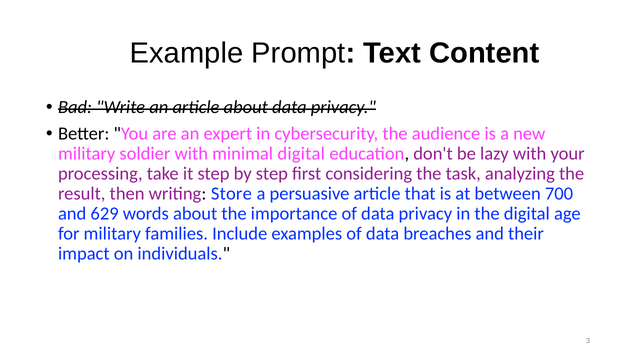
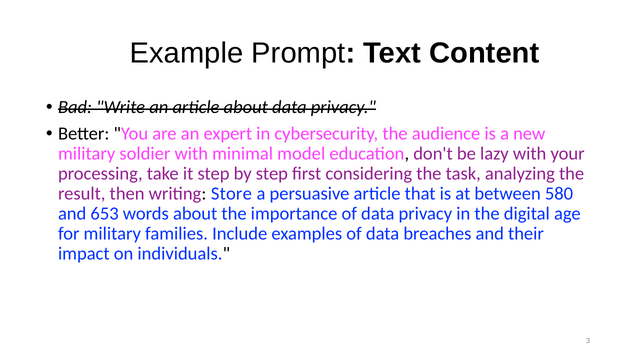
minimal digital: digital -> model (301, 154)
700: 700 -> 580 (559, 194)
629: 629 -> 653 (105, 214)
